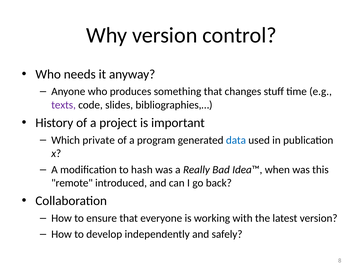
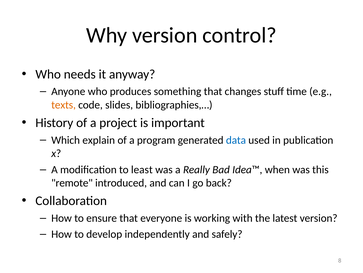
texts colour: purple -> orange (64, 105)
private: private -> explain (99, 140)
hash: hash -> least (142, 169)
